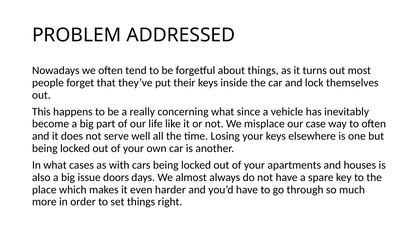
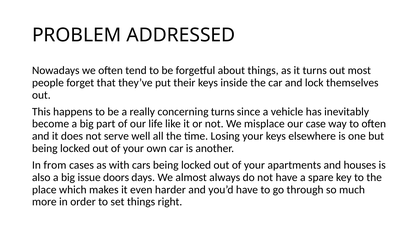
concerning what: what -> turns (223, 112)
In what: what -> from (55, 165)
